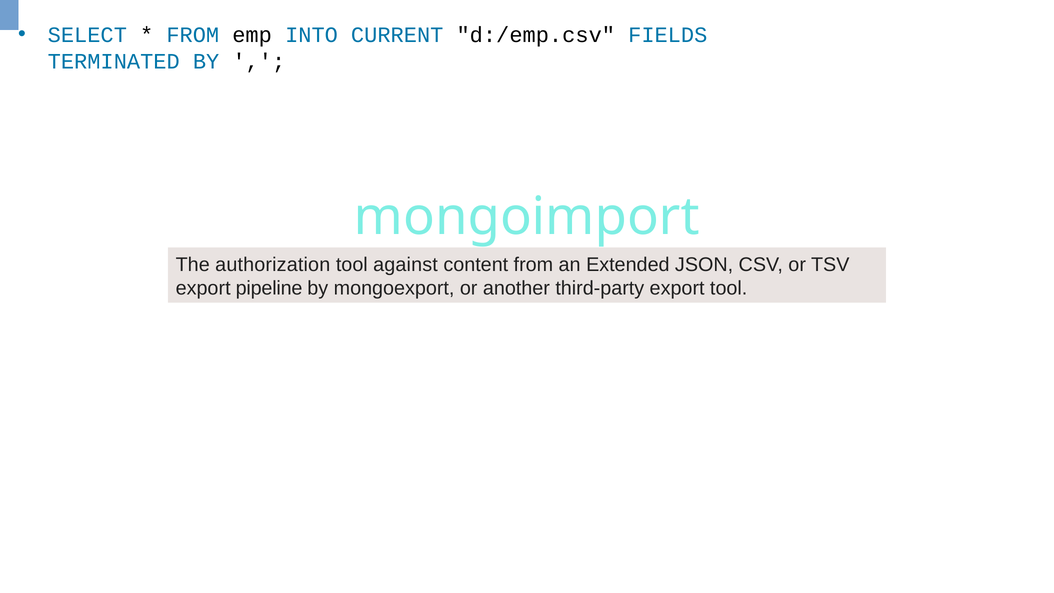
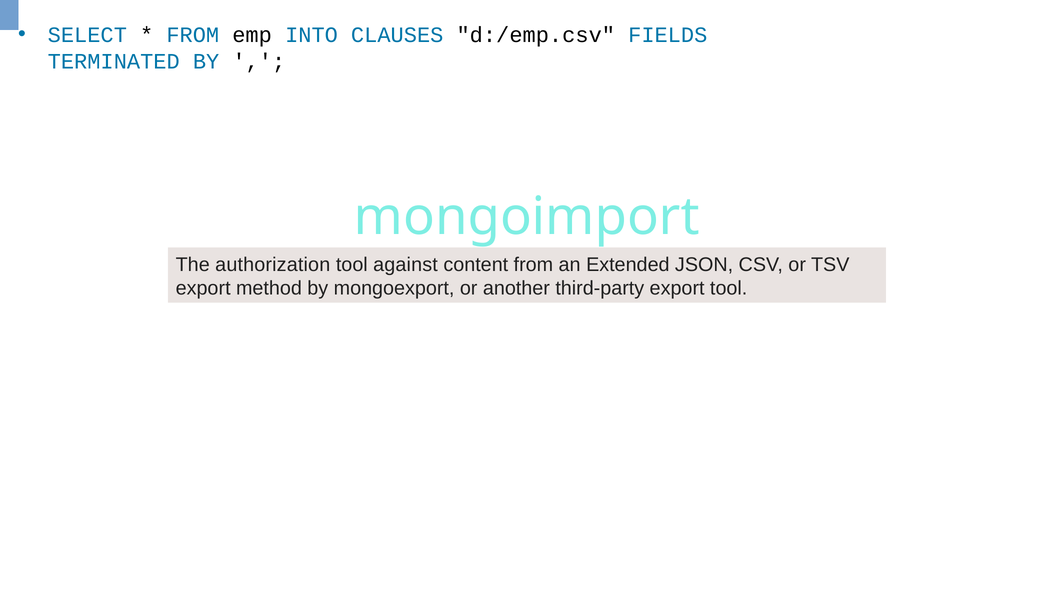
CURRENT: CURRENT -> CLAUSES (397, 35)
pipeline: pipeline -> method (269, 288)
